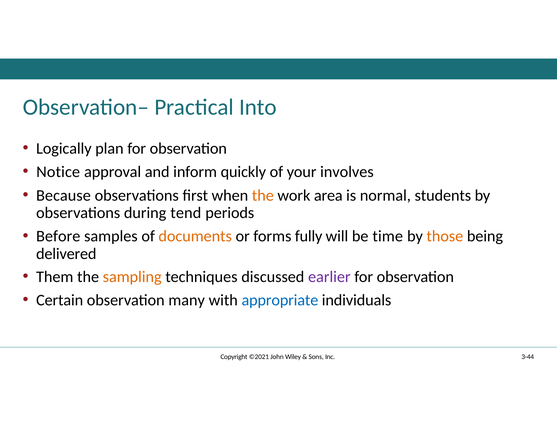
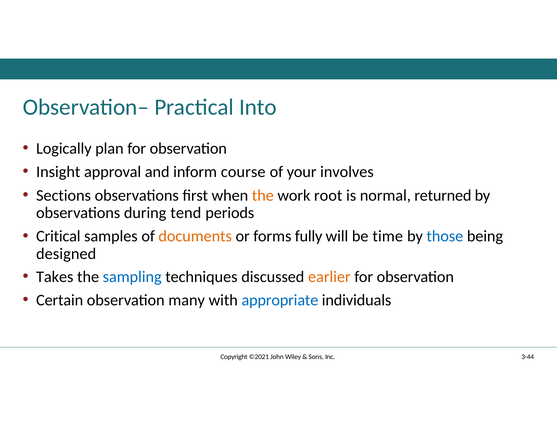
Notice: Notice -> Insight (58, 172)
quickly: quickly -> course (243, 172)
Because: Because -> Sections (64, 196)
area: area -> root (328, 196)
students: students -> returned (443, 196)
Before: Before -> Critical (58, 237)
those colour: orange -> blue (445, 237)
delivered: delivered -> designed (66, 254)
Them: Them -> Takes (55, 277)
sampling colour: orange -> blue (132, 277)
earlier colour: purple -> orange (329, 277)
